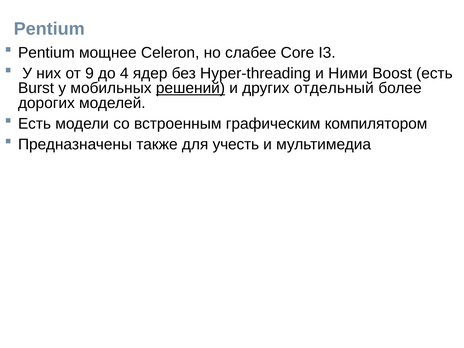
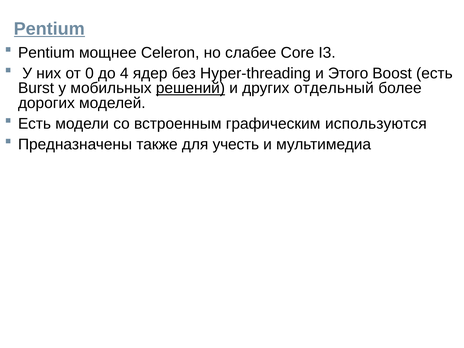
Pentium underline: none -> present (49, 29)
9: 9 -> 0 (89, 73)
Ними: Ними -> Этого (348, 73)
компилятором: компилятором -> используются (376, 124)
